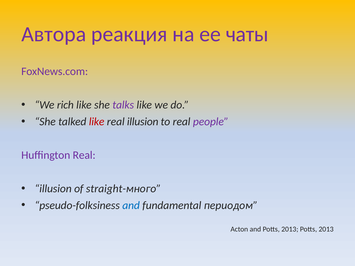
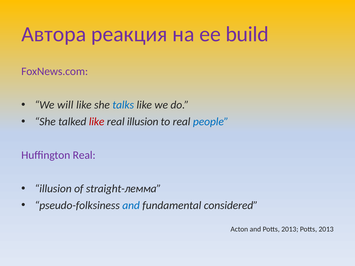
чаты: чаты -> build (247, 34)
rich: rich -> will (65, 105)
talks colour: purple -> blue (123, 105)
people colour: purple -> blue (211, 122)
straight-много: straight-много -> straight-лемма (124, 189)
периодом: периодом -> considered (231, 206)
